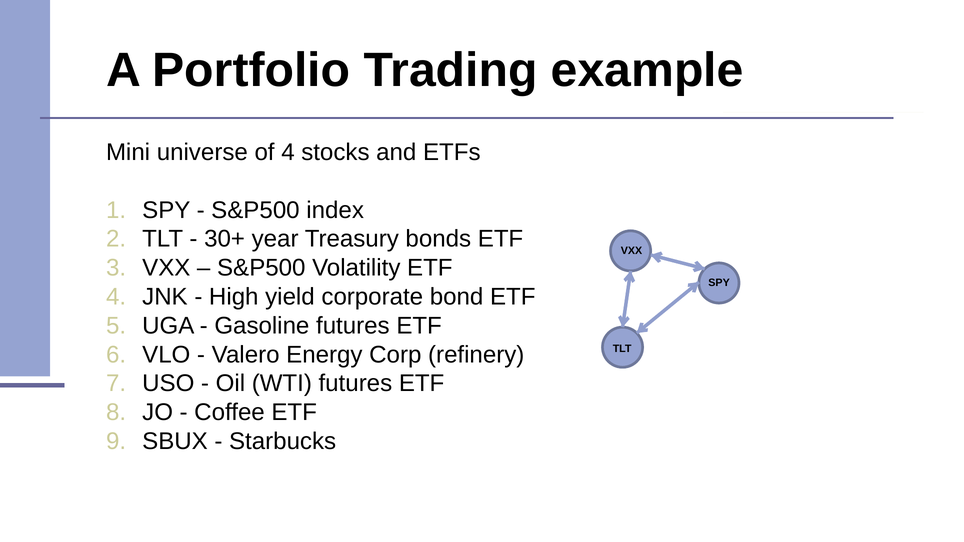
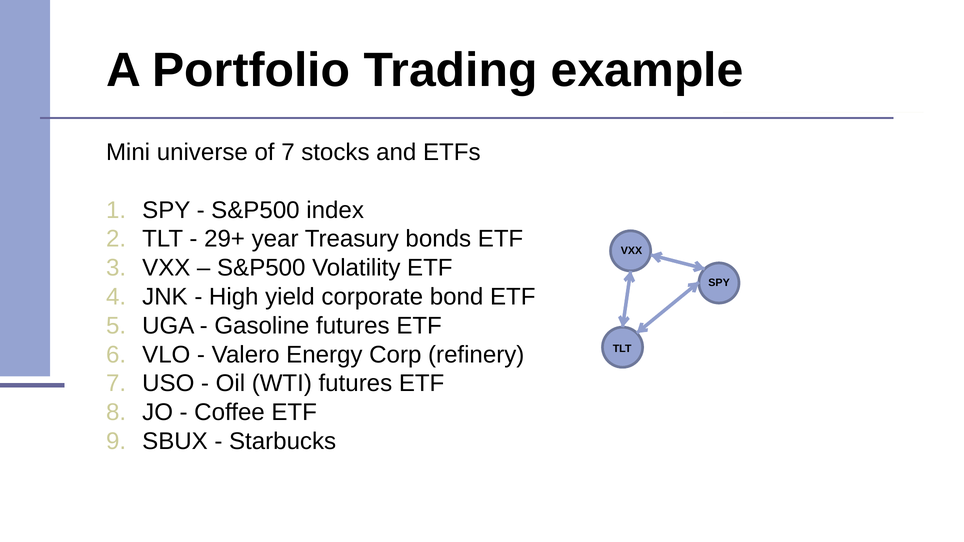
of 4: 4 -> 7 (288, 152)
30+: 30+ -> 29+ (225, 239)
